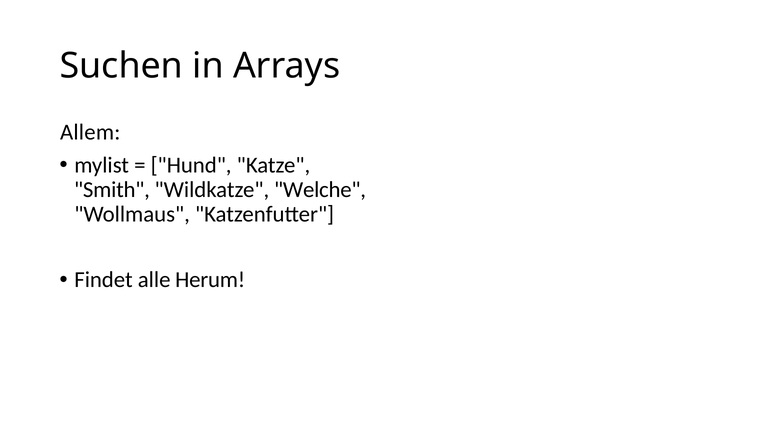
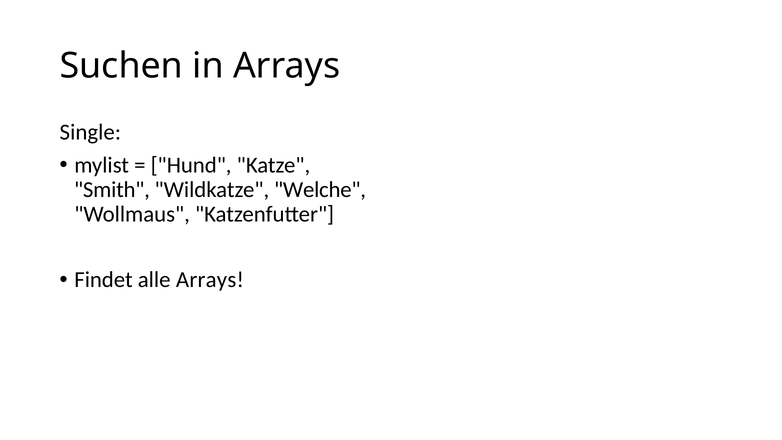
Allem: Allem -> Single (90, 132)
alle Herum: Herum -> Arrays (210, 280)
